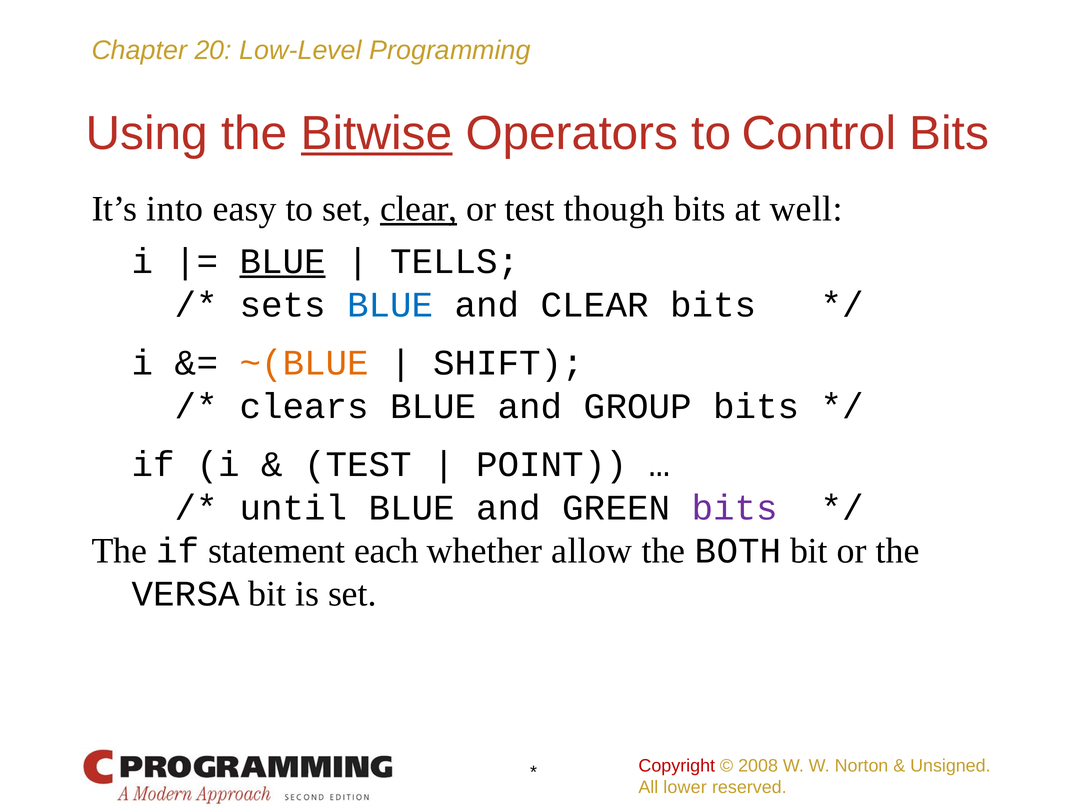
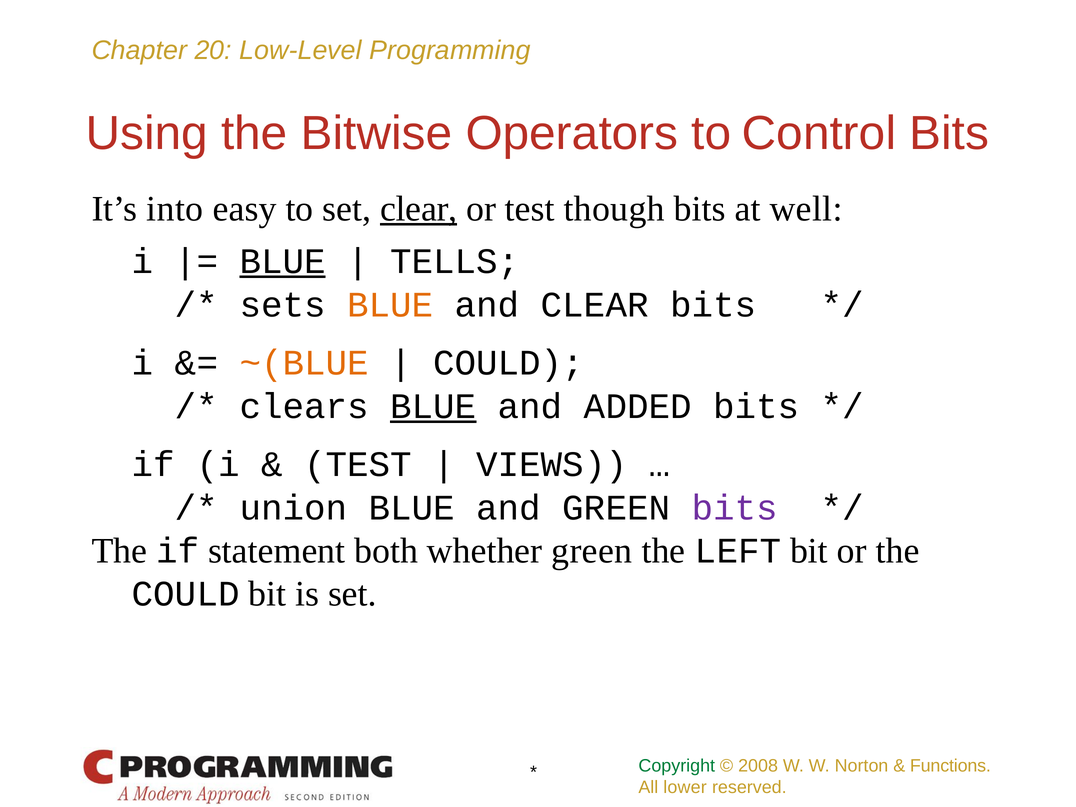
Bitwise underline: present -> none (377, 133)
BLUE colour: blue -> orange (390, 305)
SHIFT: SHIFT -> COULD (509, 363)
BLUE underline: none -> present (433, 406)
GROUP: GROUP -> ADDED (638, 406)
POINT: POINT -> VIEWS (552, 464)
until: until -> union (293, 508)
each: each -> both (386, 551)
whether allow: allow -> green (592, 551)
BOTH: BOTH -> LEFT (738, 551)
VERSA: VERSA -> COULD (186, 594)
Copyright colour: red -> green (677, 766)
Unsigned: Unsigned -> Functions (950, 766)
